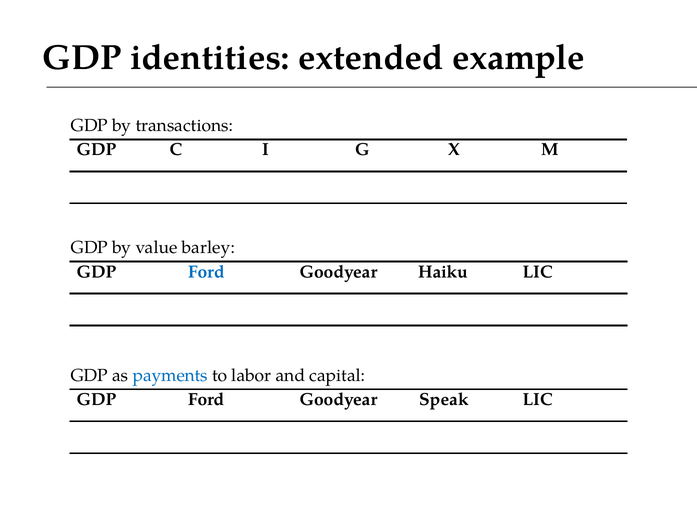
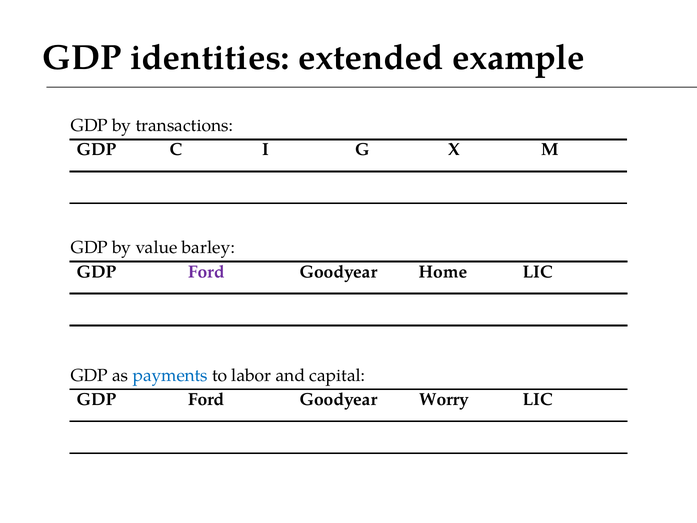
Ford colour: blue -> purple (206, 272)
Haiku: Haiku -> Home (443, 272)
Speak: Speak -> Worry (444, 399)
